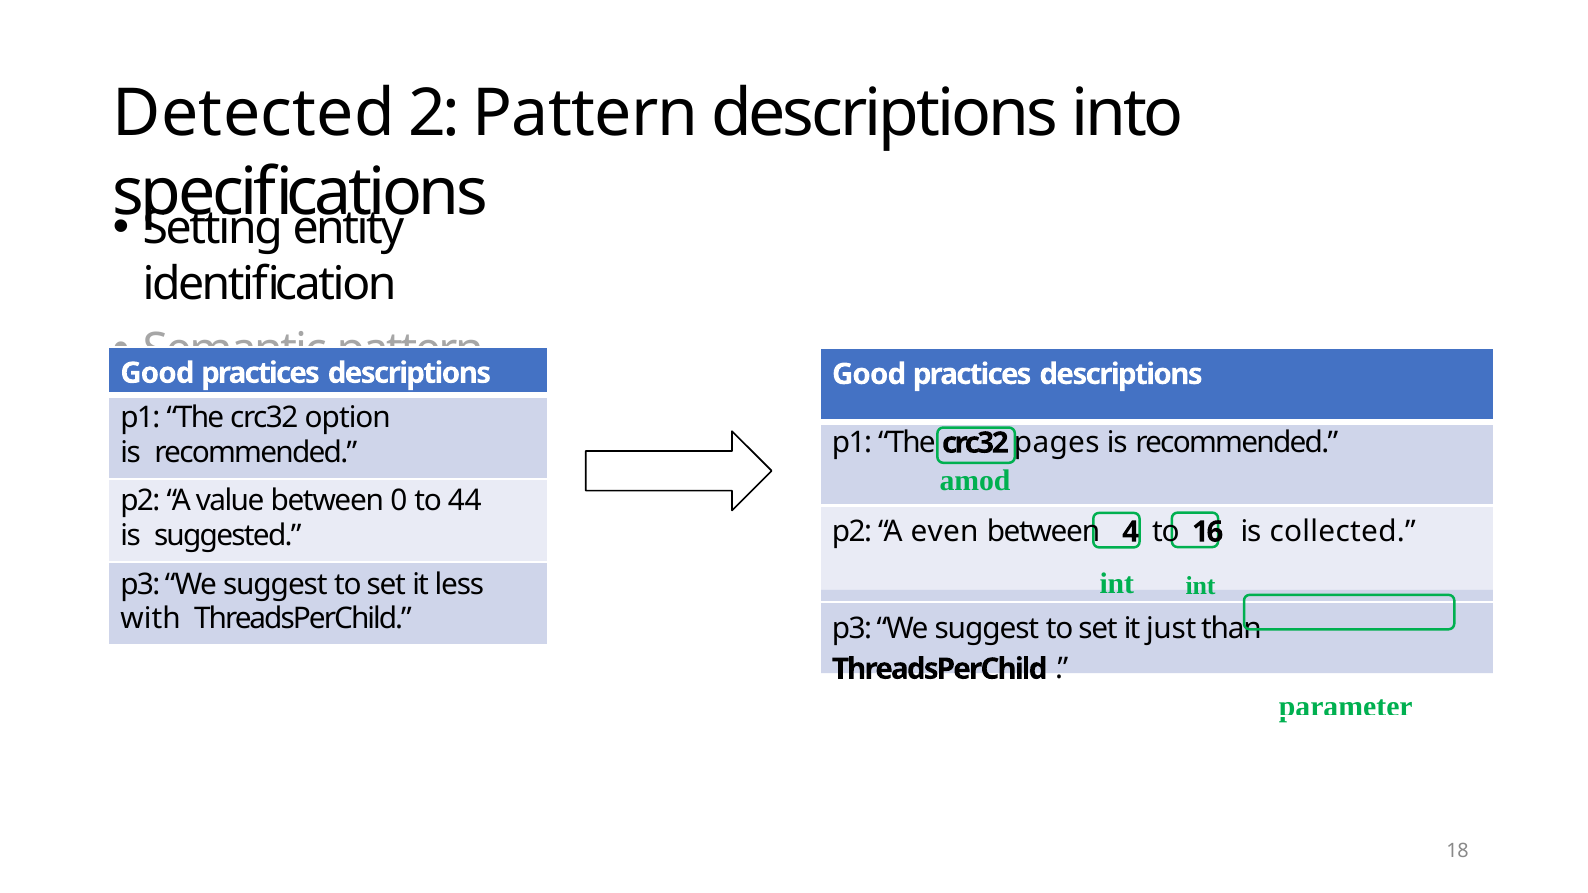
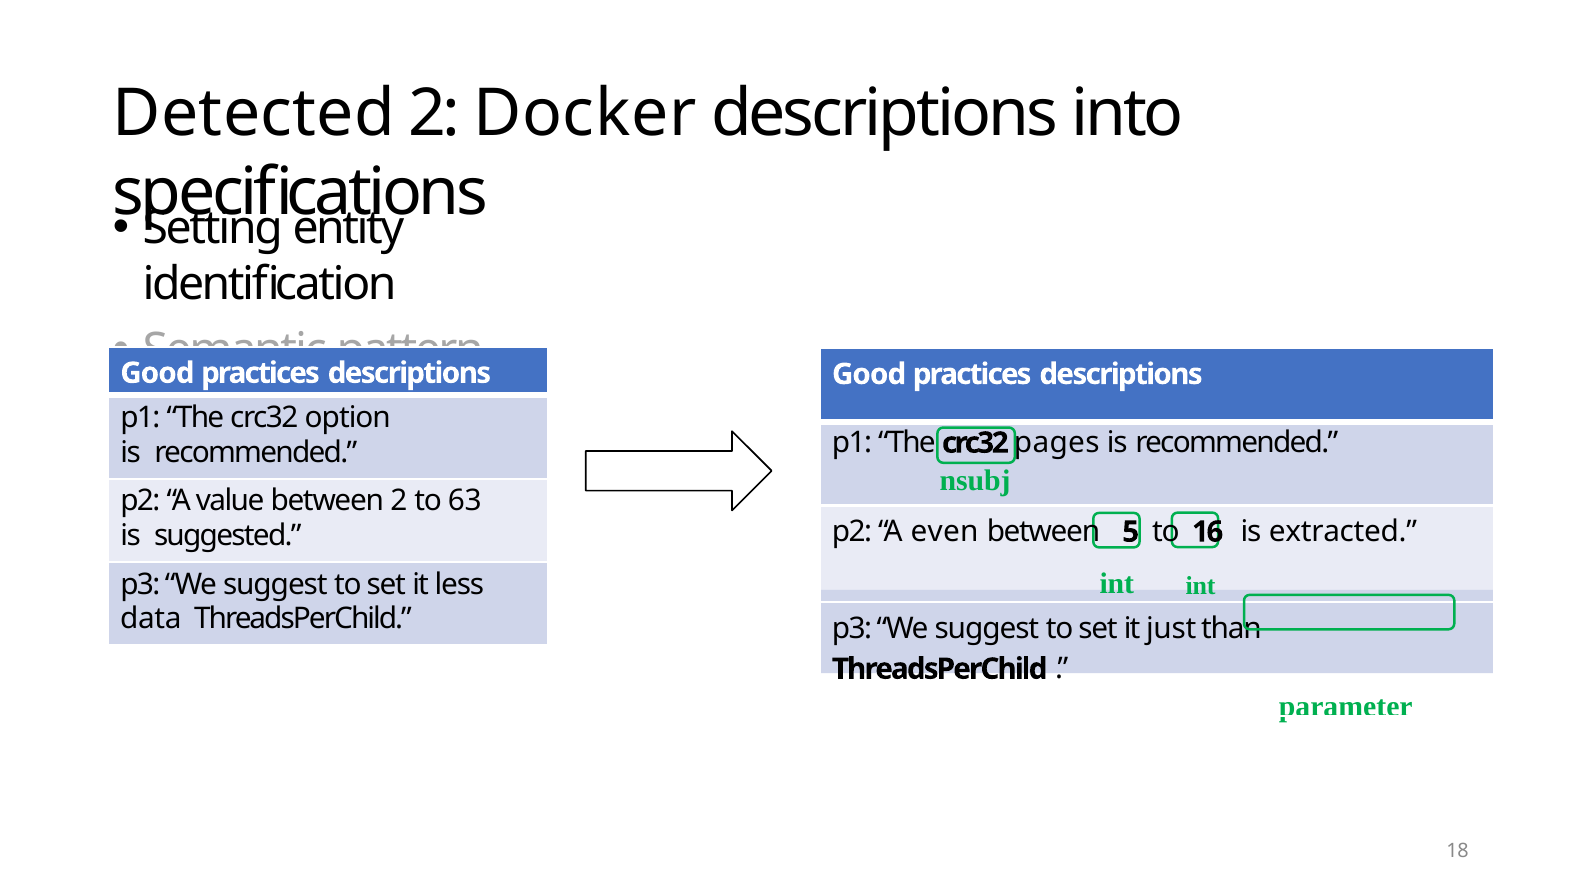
2 Pattern: Pattern -> Docker (585, 114)
amod: amod -> nsubj (975, 480)
between 0: 0 -> 2 (399, 501)
44: 44 -> 63 (465, 501)
4: 4 -> 5 (1131, 532)
collected: collected -> extracted (1343, 532)
with: with -> data (151, 619)
